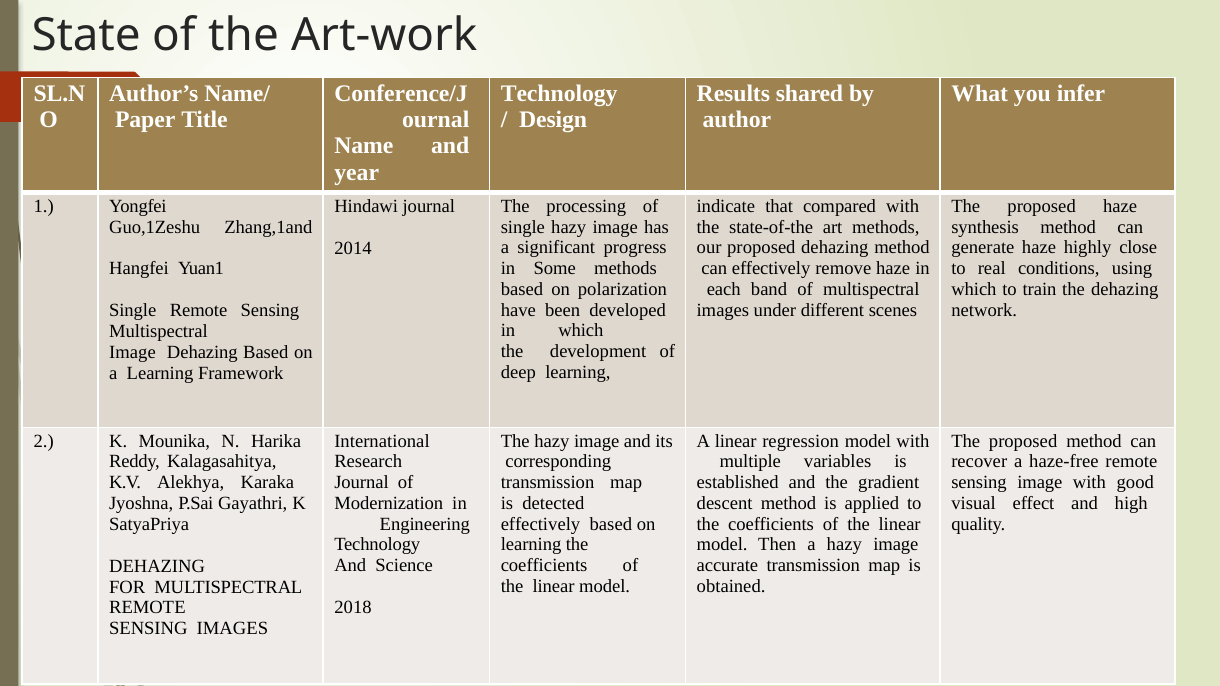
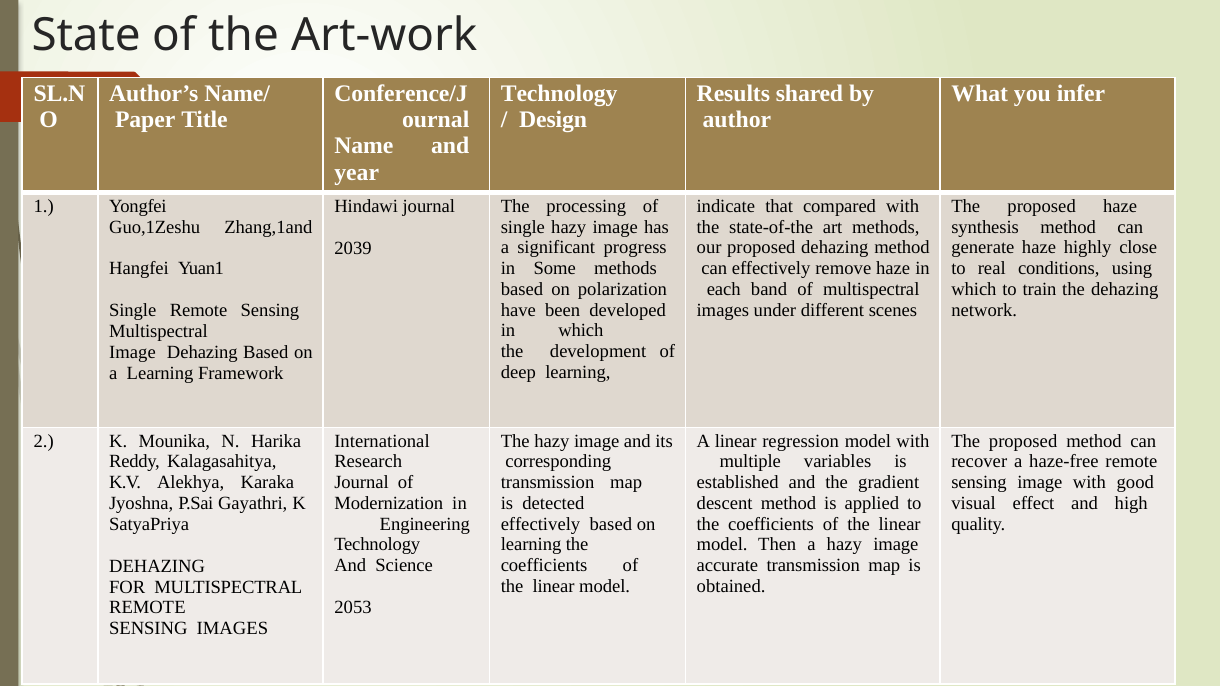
2014: 2014 -> 2039 (353, 249)
2018: 2018 -> 2053 (353, 608)
